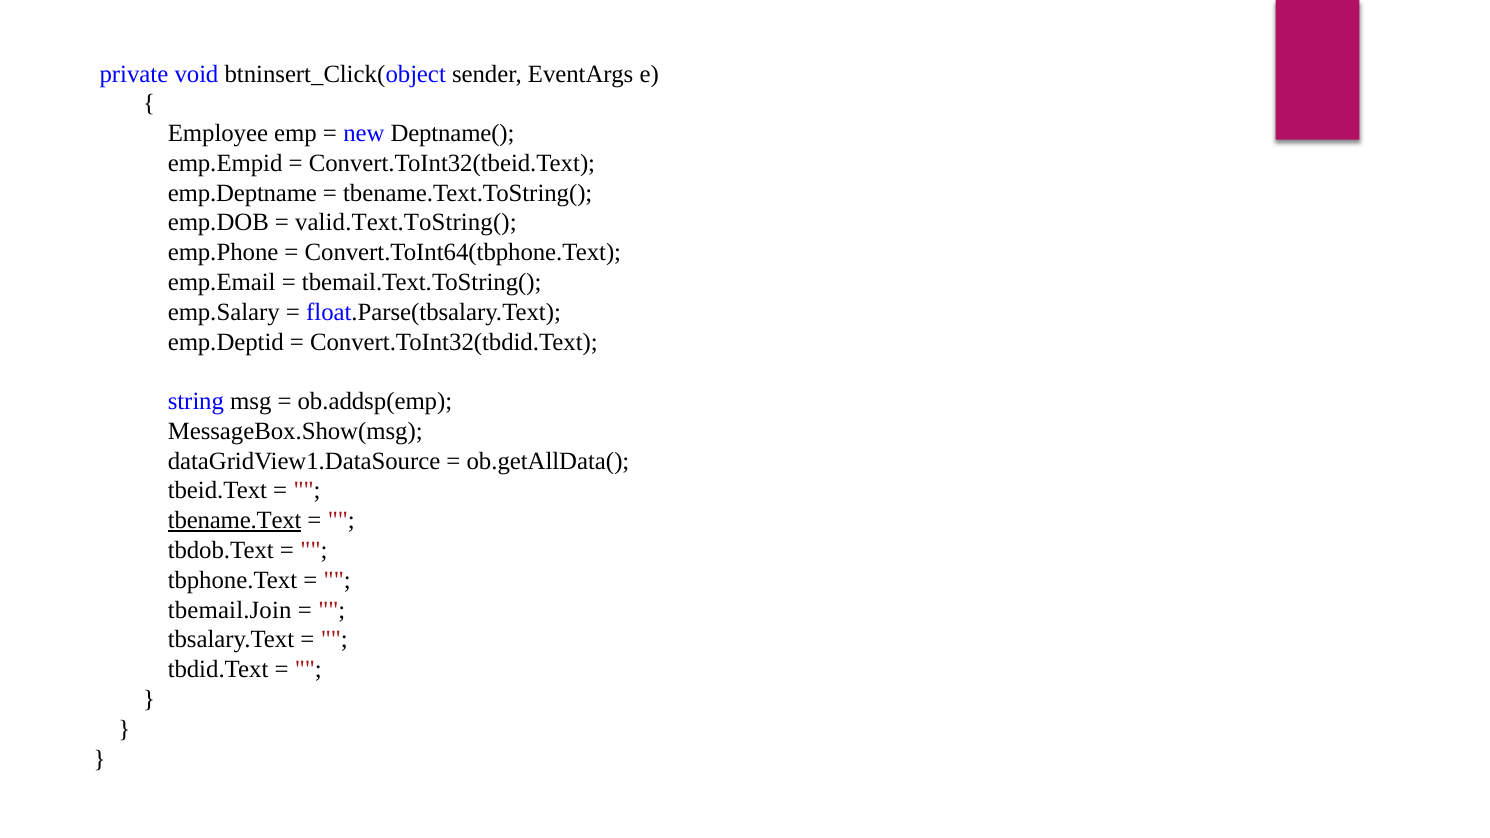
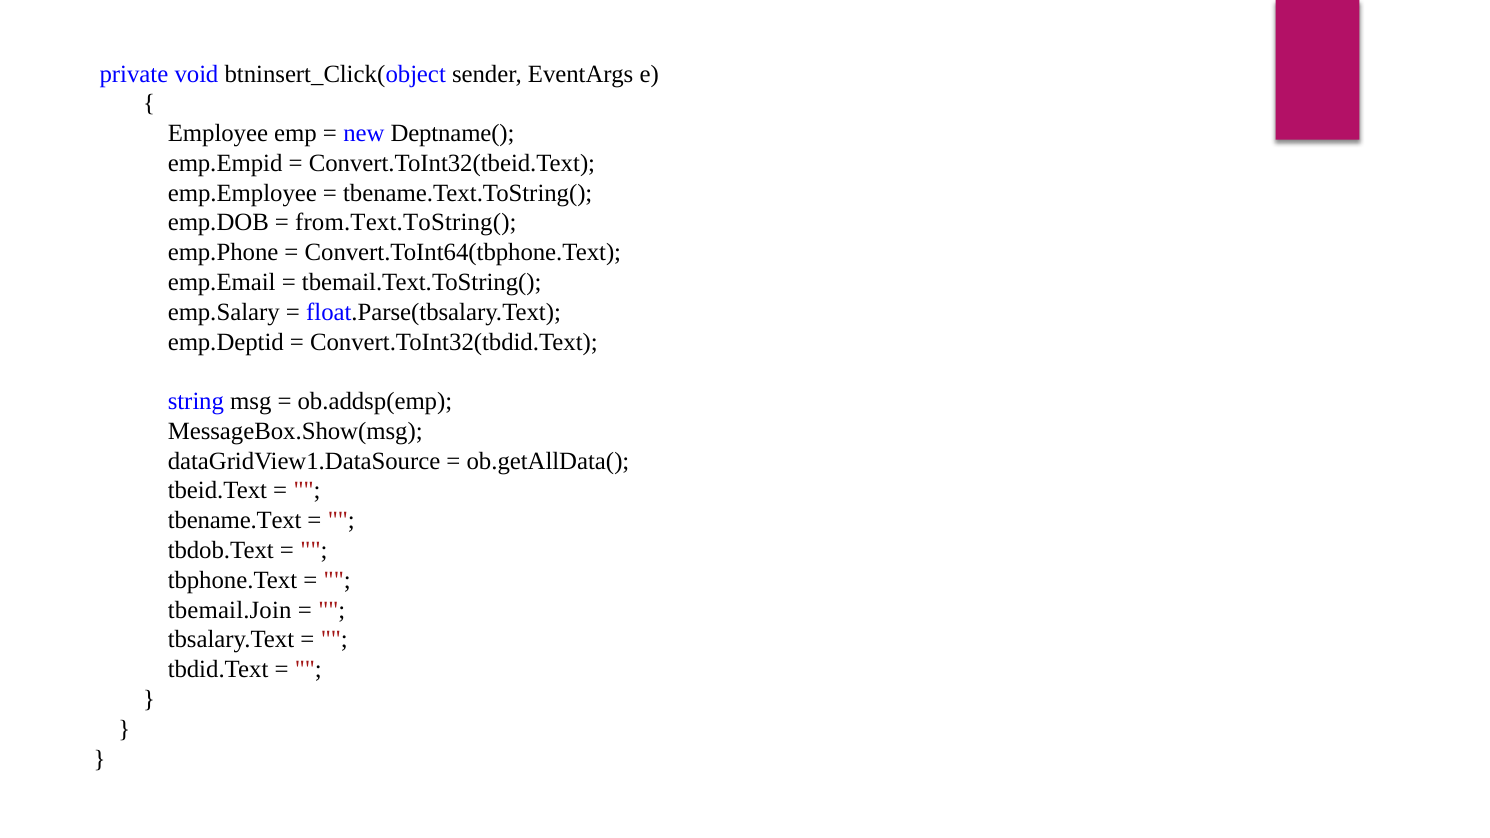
emp.Deptname: emp.Deptname -> emp.Employee (242, 193)
valid.Text.ToString(: valid.Text.ToString( -> from.Text.ToString( (406, 223)
tbename.Text underline: present -> none (235, 521)
